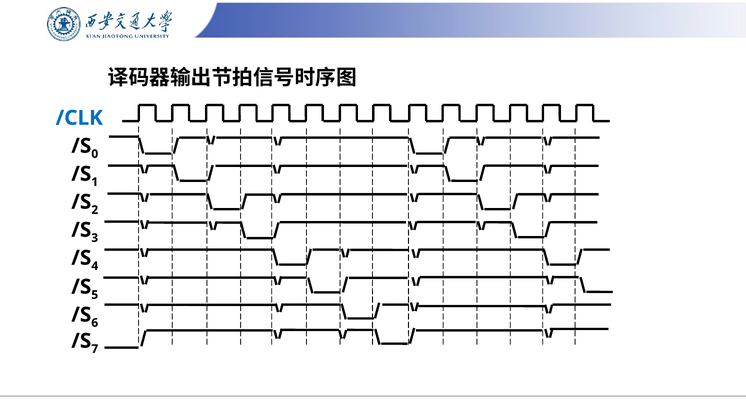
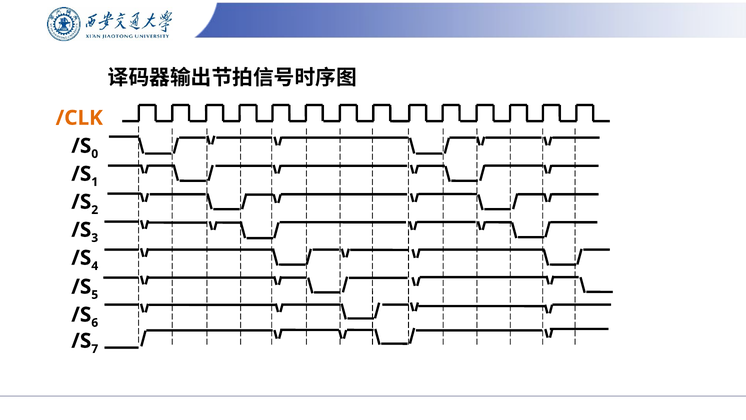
/CLK colour: blue -> orange (79, 118)
